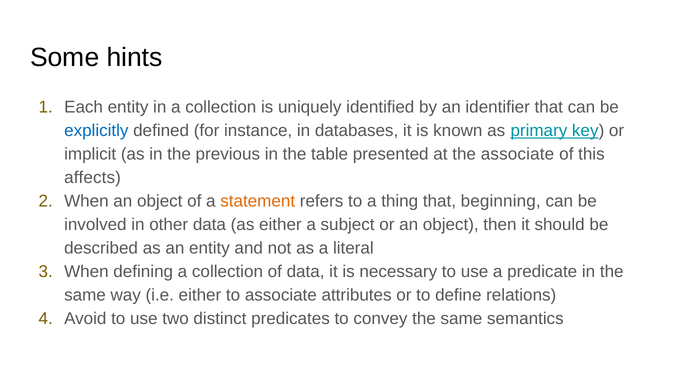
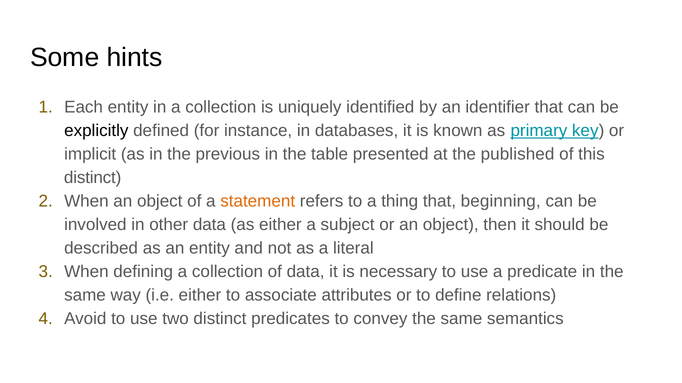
explicitly colour: blue -> black (96, 131)
the associate: associate -> published (518, 154)
affects: affects -> distinct (93, 178)
